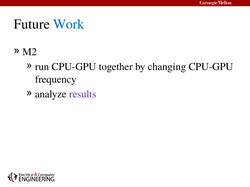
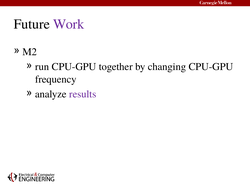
Work colour: blue -> purple (69, 24)
